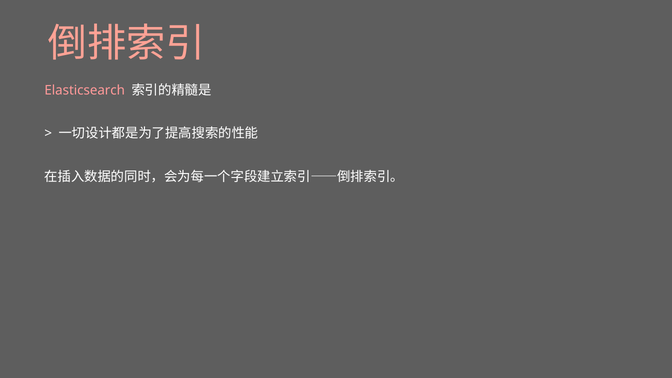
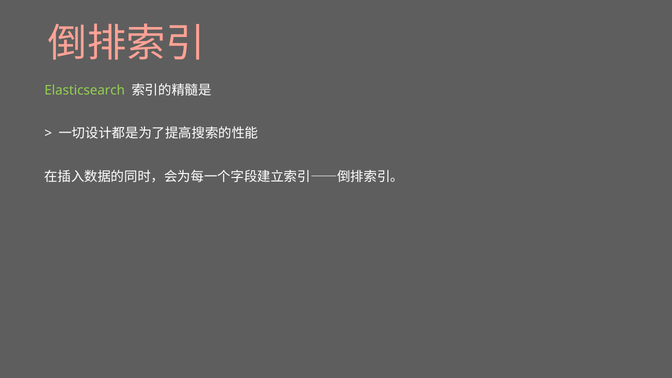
Elasticsearch colour: pink -> light green (85, 90)
